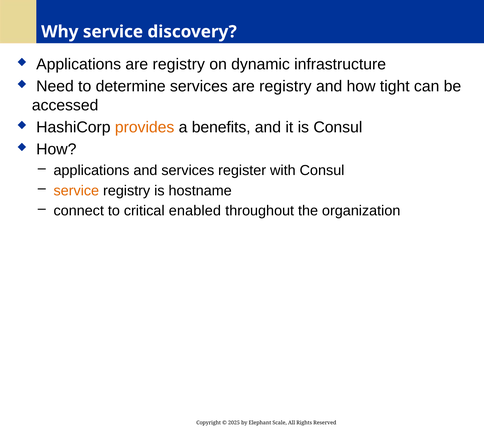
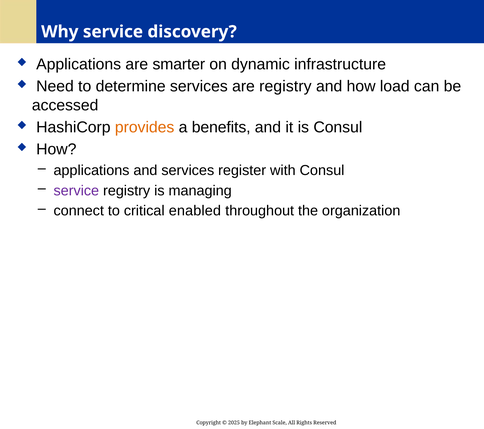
Applications are registry: registry -> smarter (179, 64)
tight: tight -> load (395, 86)
service colour: orange -> purple (76, 190)
hostname: hostname -> managing (200, 190)
